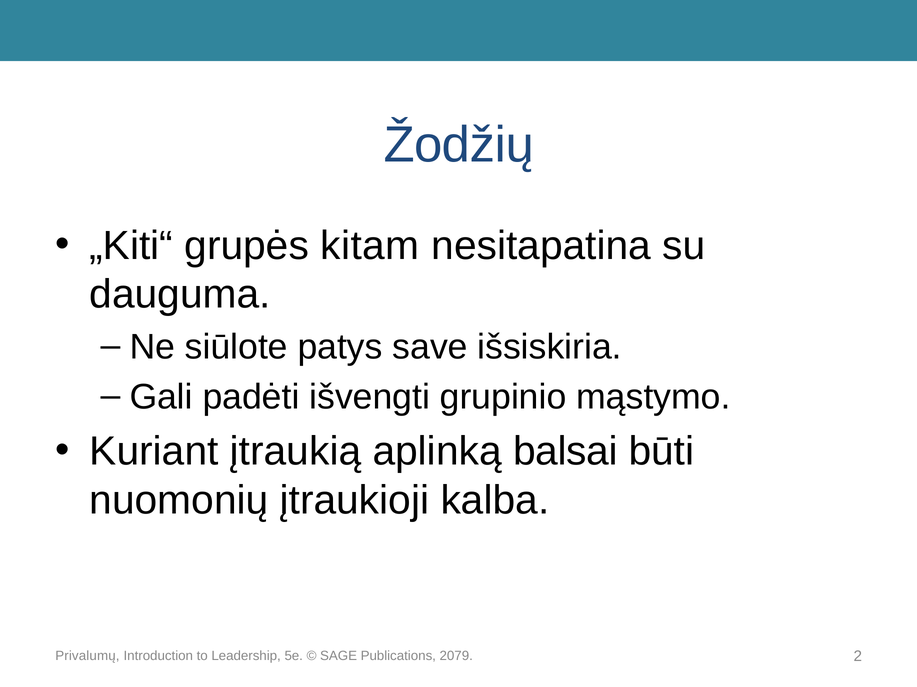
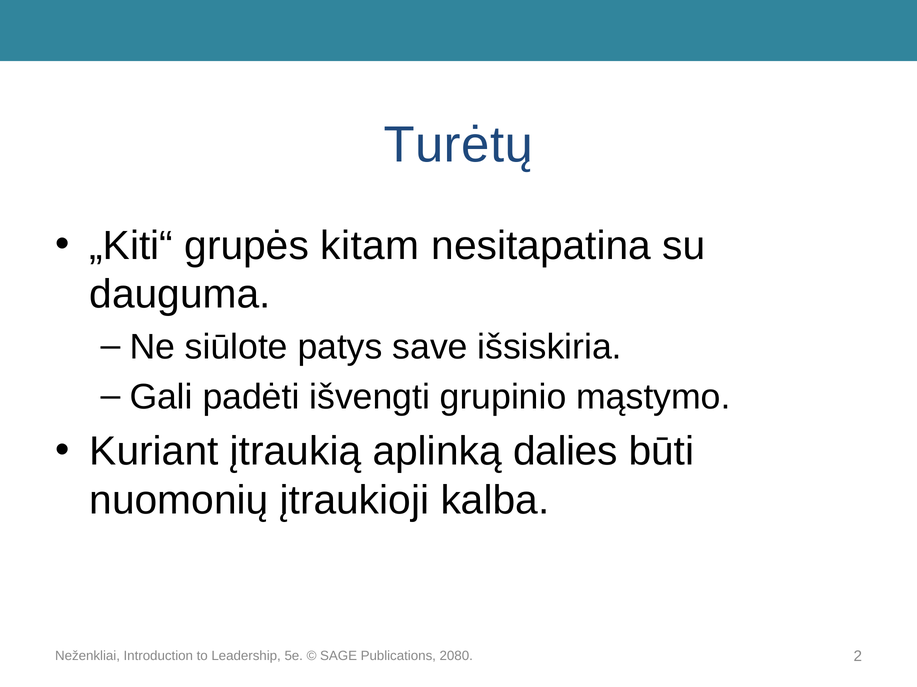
Žodžių: Žodžių -> Turėtų (458, 145)
balsai: balsai -> dalies (565, 452)
Privalumų: Privalumų -> Neženkliai (87, 657)
2079: 2079 -> 2080 (456, 657)
